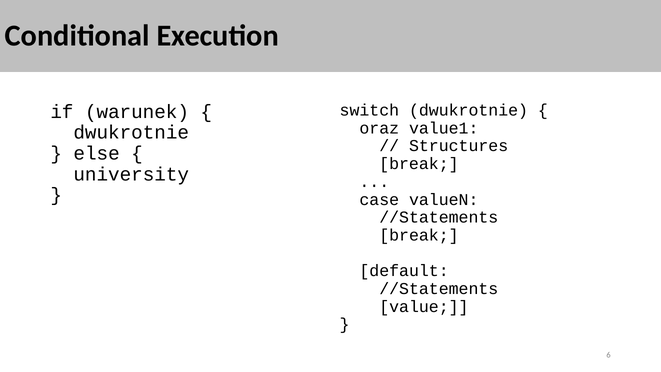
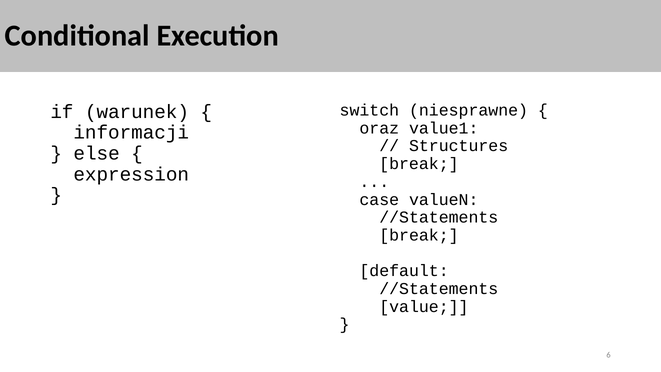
switch dwukrotnie: dwukrotnie -> niesprawne (469, 110)
dwukrotnie: dwukrotnie -> informacji (131, 133)
university: university -> expression (131, 174)
